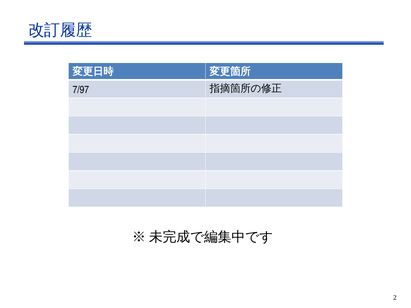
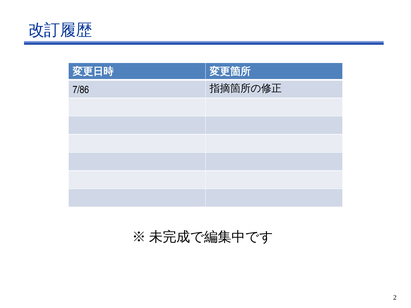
7/97: 7/97 -> 7/86 (81, 90)
